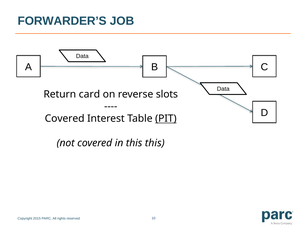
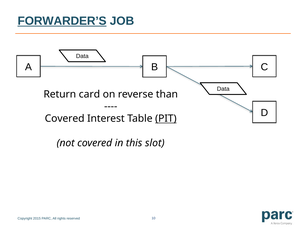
FORWARDER’S underline: none -> present (62, 21)
slots: slots -> than (167, 94)
this this: this -> slot (155, 143)
